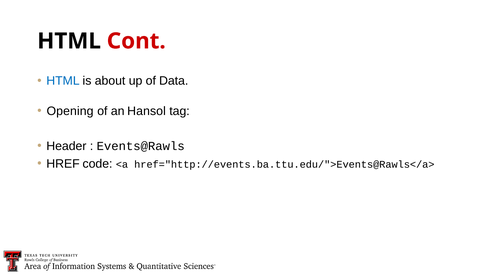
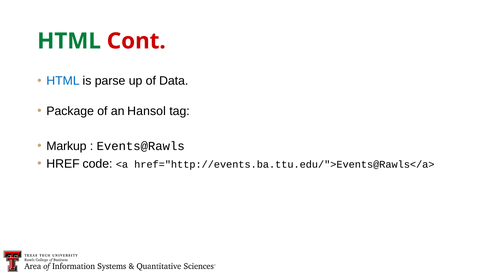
HTML colour: black -> green (69, 41)
about: about -> parse (110, 81)
Opening: Opening -> Package (70, 111)
Header: Header -> Markup (66, 146)
